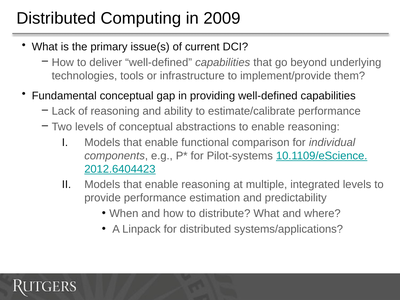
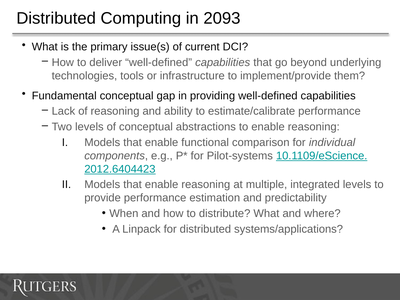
2009: 2009 -> 2093 (222, 18)
